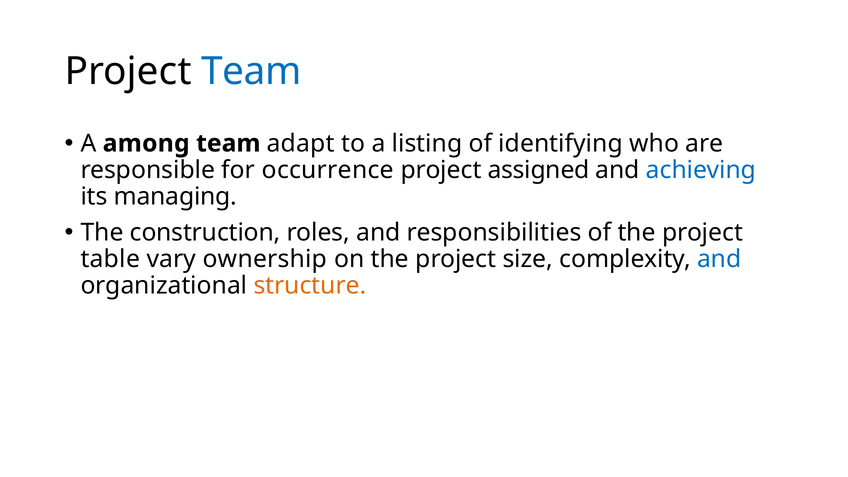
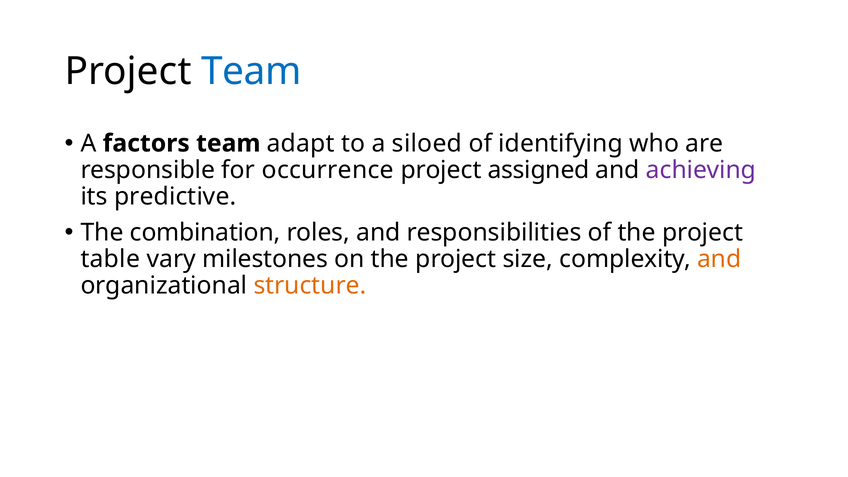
among: among -> factors (146, 143)
listing: listing -> siloed (427, 143)
achieving colour: blue -> purple (701, 170)
managing: managing -> predictive (175, 197)
construction: construction -> combination (205, 232)
ownership: ownership -> milestones (265, 259)
and colour: blue -> orange (719, 259)
